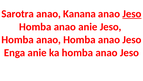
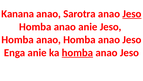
Sarotra: Sarotra -> Kanana (18, 14)
Kanana: Kanana -> Sarotra (79, 14)
homba underline: none -> present (77, 52)
